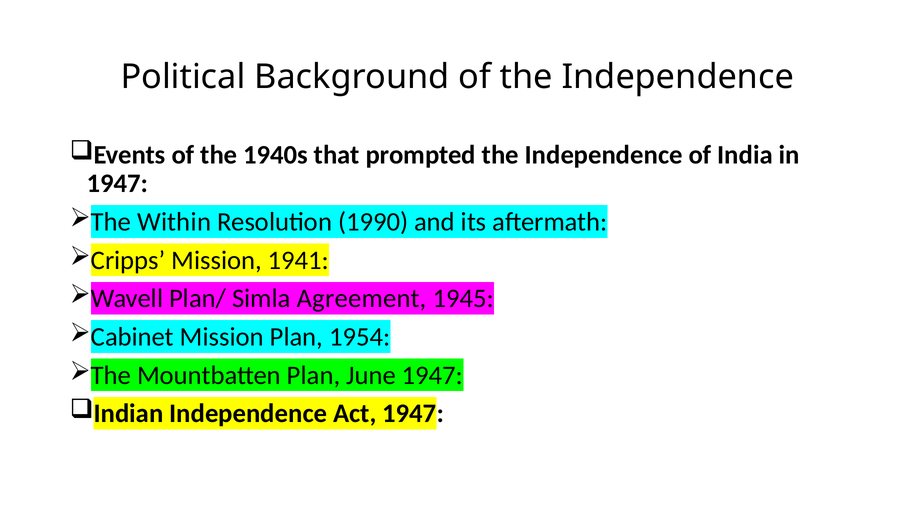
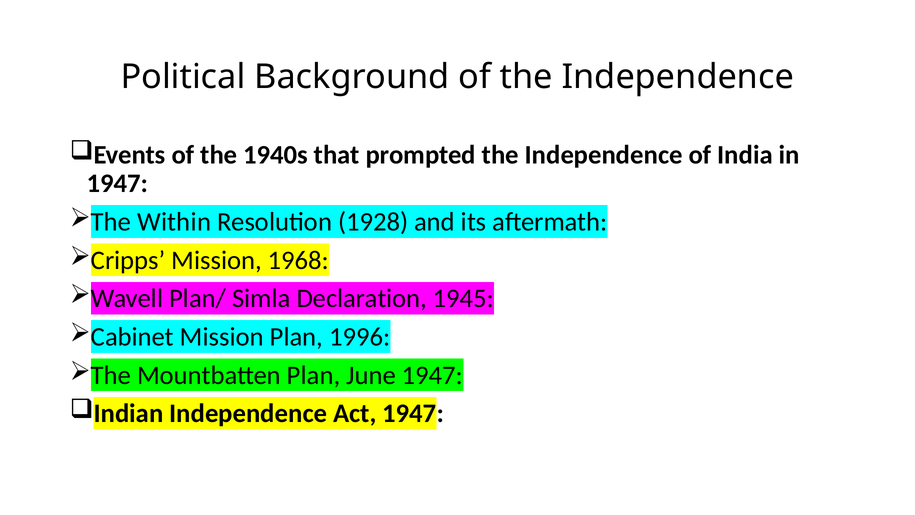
1990: 1990 -> 1928 (373, 222)
1941: 1941 -> 1968 (298, 260)
Agreement: Agreement -> Declaration (362, 298)
1954: 1954 -> 1996 (360, 337)
